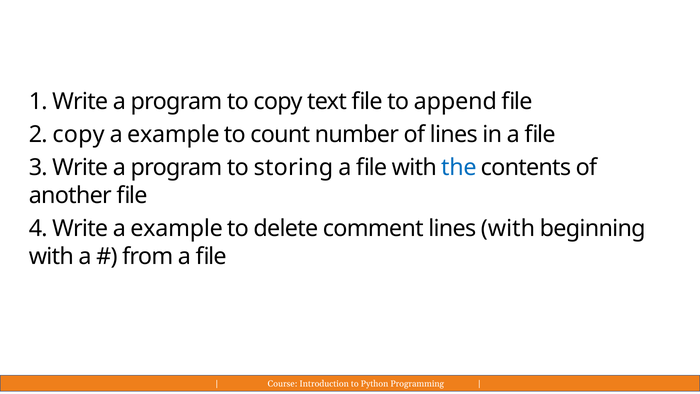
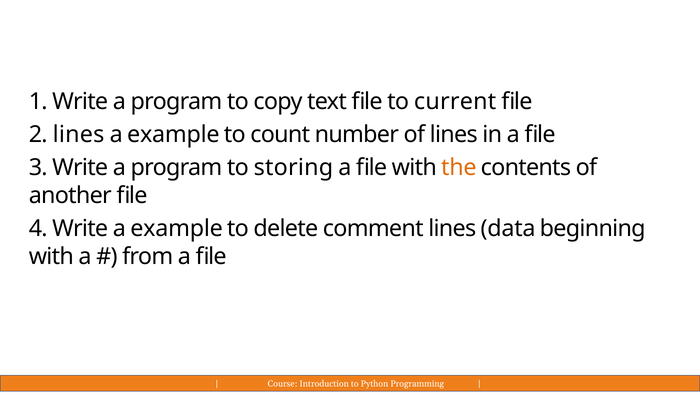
append: append -> current (455, 102)
2 copy: copy -> lines (79, 134)
the colour: blue -> orange (459, 167)
lines with: with -> data (508, 228)
